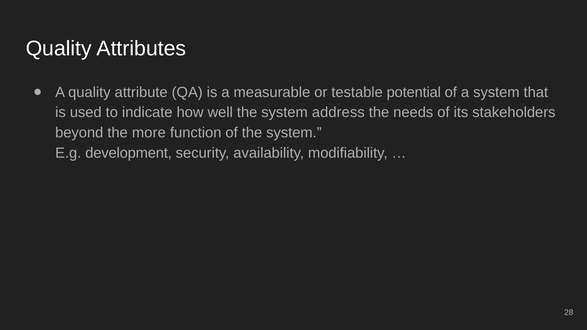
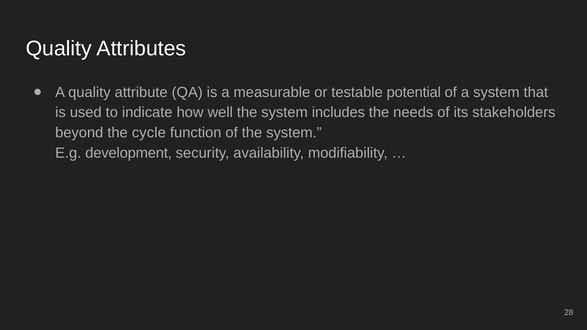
address: address -> includes (338, 113)
more: more -> cycle (149, 133)
